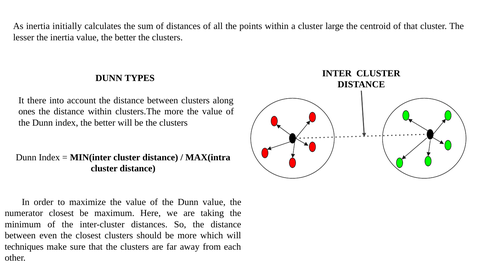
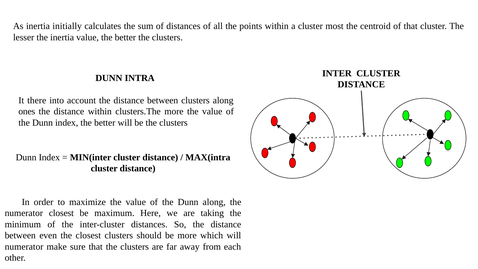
large: large -> most (334, 26)
TYPES: TYPES -> INTRA (140, 78)
Dunn value: value -> along (214, 202)
techniques: techniques -> numerator (24, 247)
